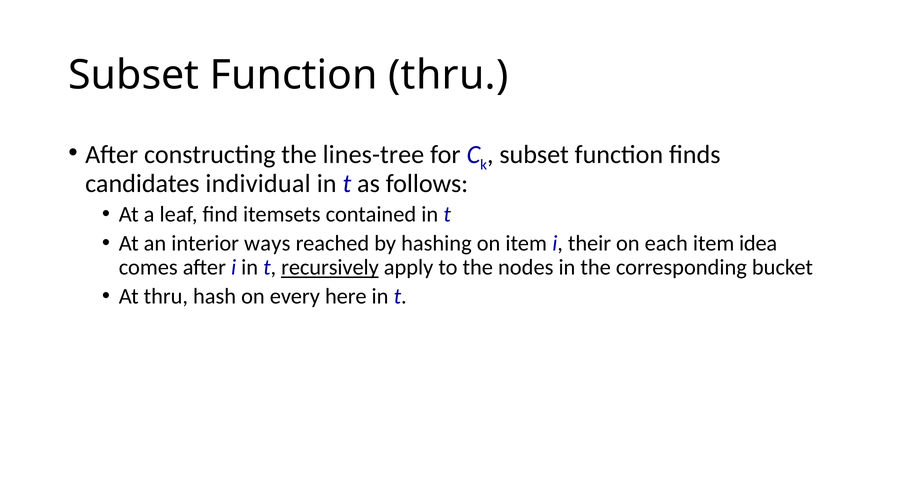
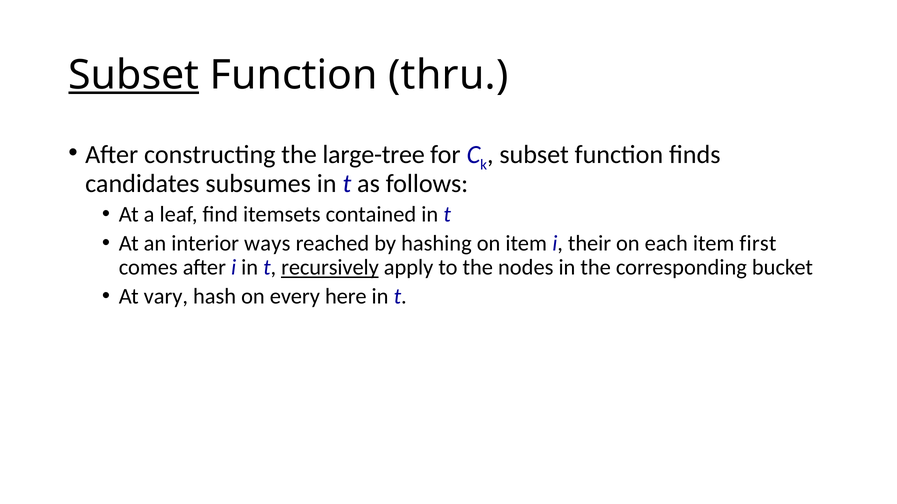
Subset underline: none -> present (134, 75)
lines-tree: lines-tree -> large-tree (374, 155)
individual: individual -> subsumes (258, 184)
idea: idea -> first (758, 244)
At thru: thru -> vary (166, 297)
